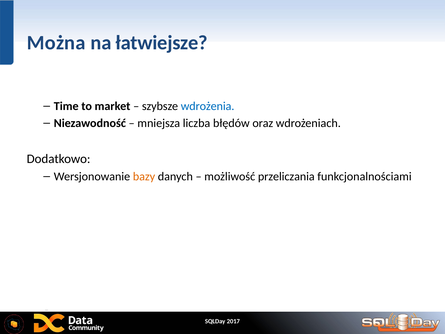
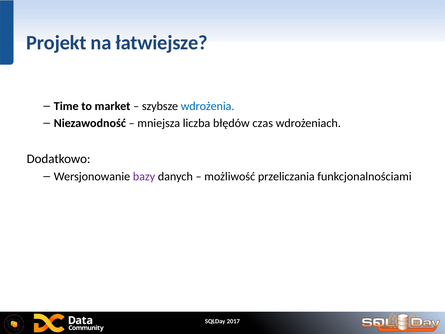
Można: Można -> Projekt (56, 43)
oraz: oraz -> czas (263, 123)
bazy colour: orange -> purple (144, 176)
